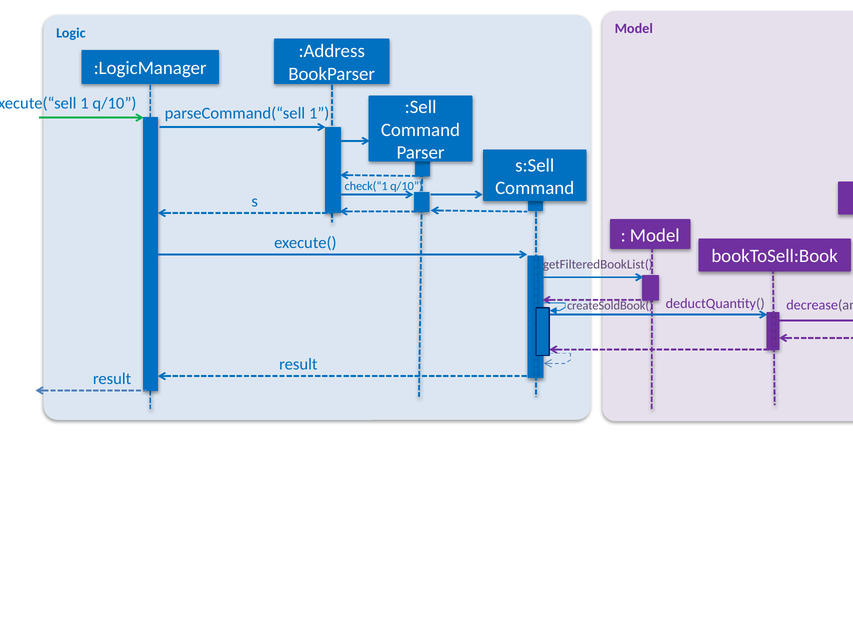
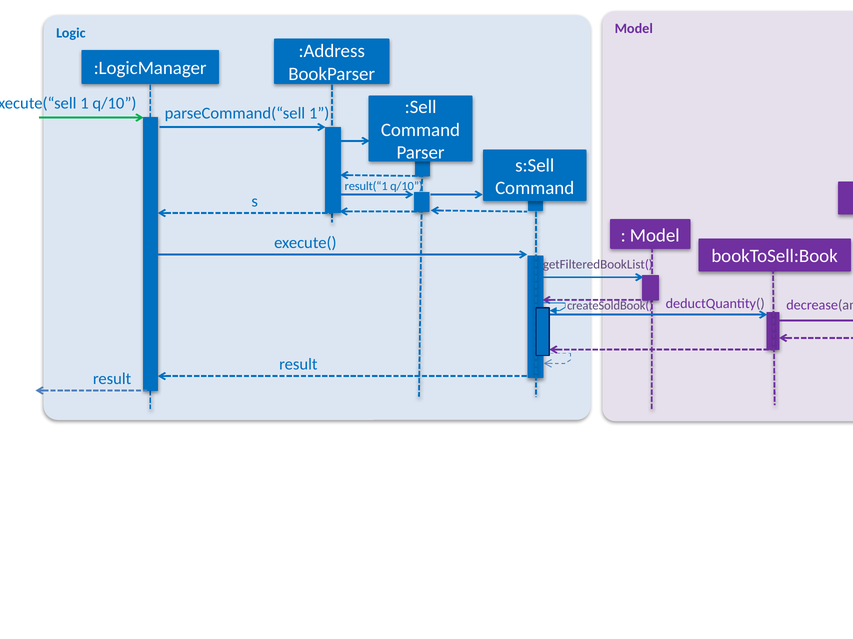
check(“1: check(“1 -> result(“1 (366, 186)
